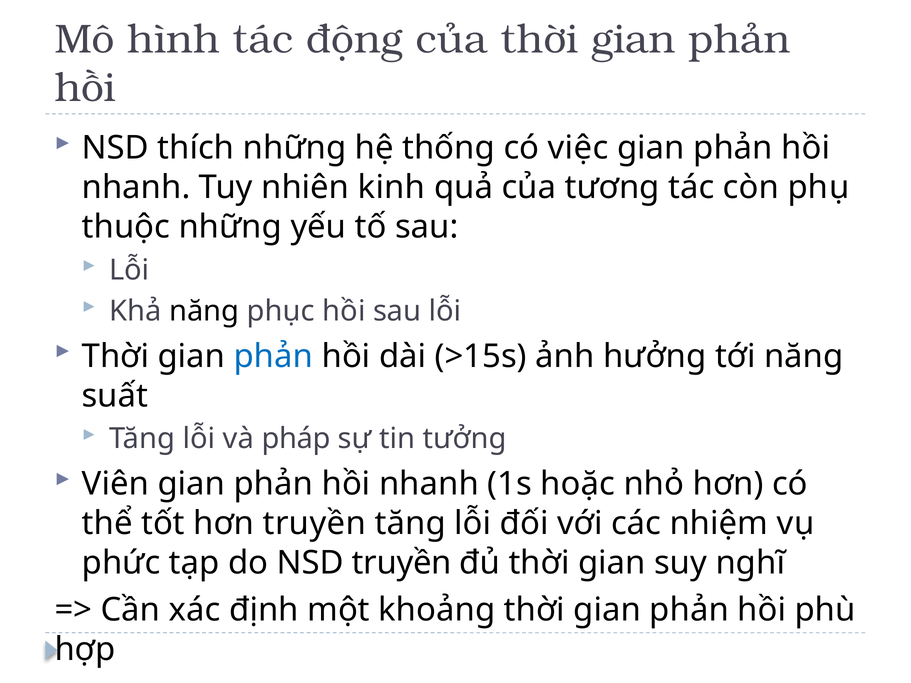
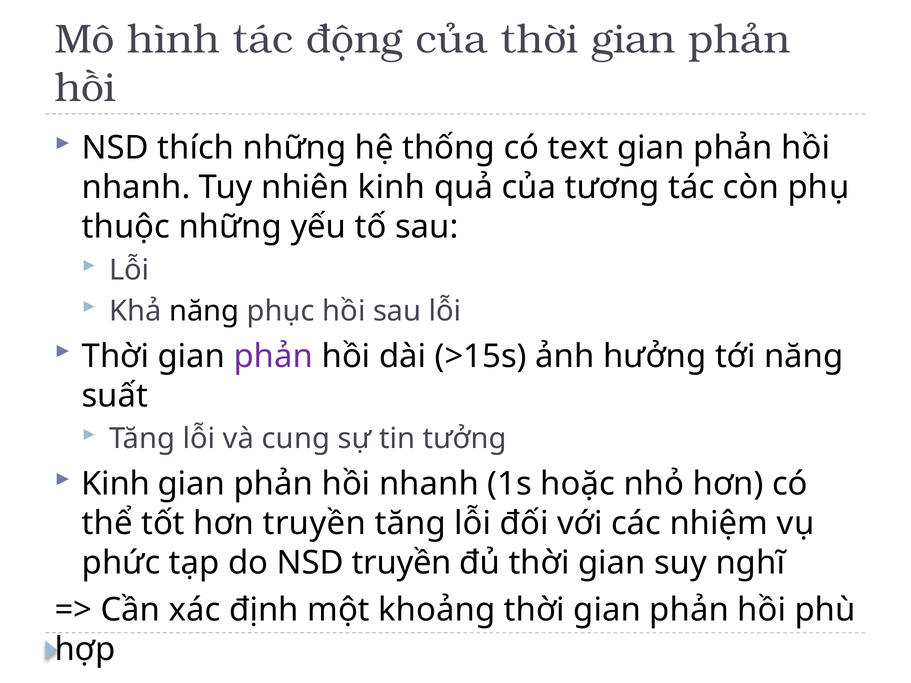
việc: việc -> text (578, 148)
phản colour: blue -> purple (273, 356)
pháp: pháp -> cung (296, 439)
Viên: Viên -> Kinh (116, 484)
